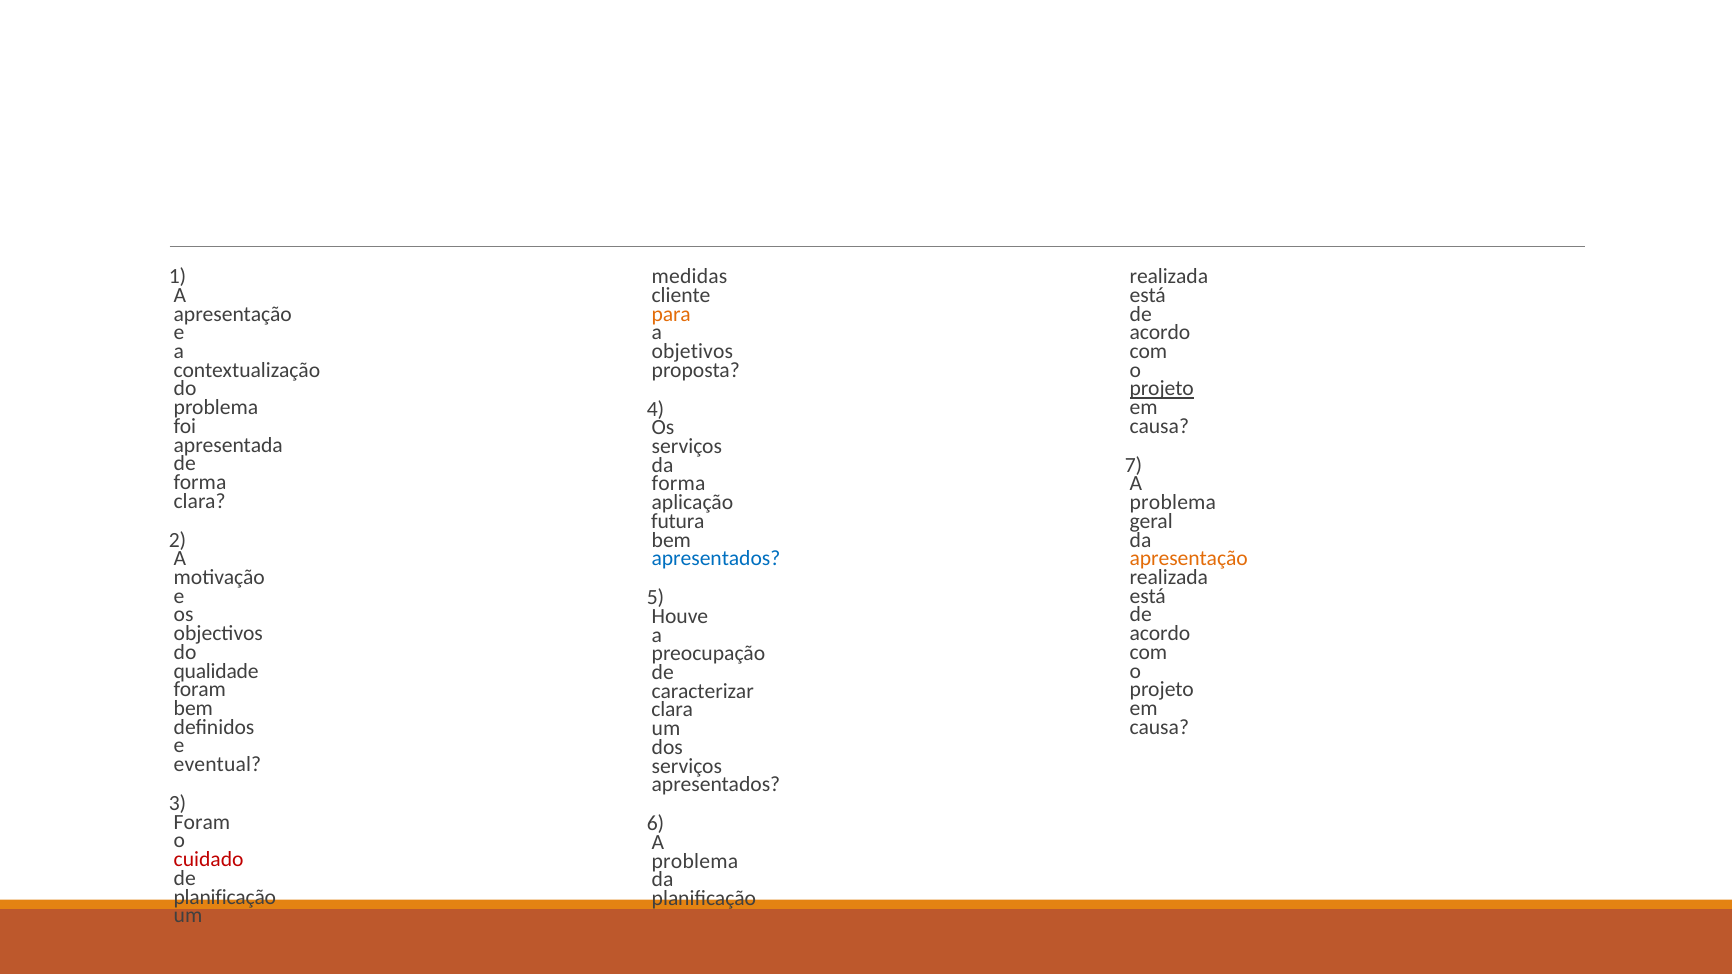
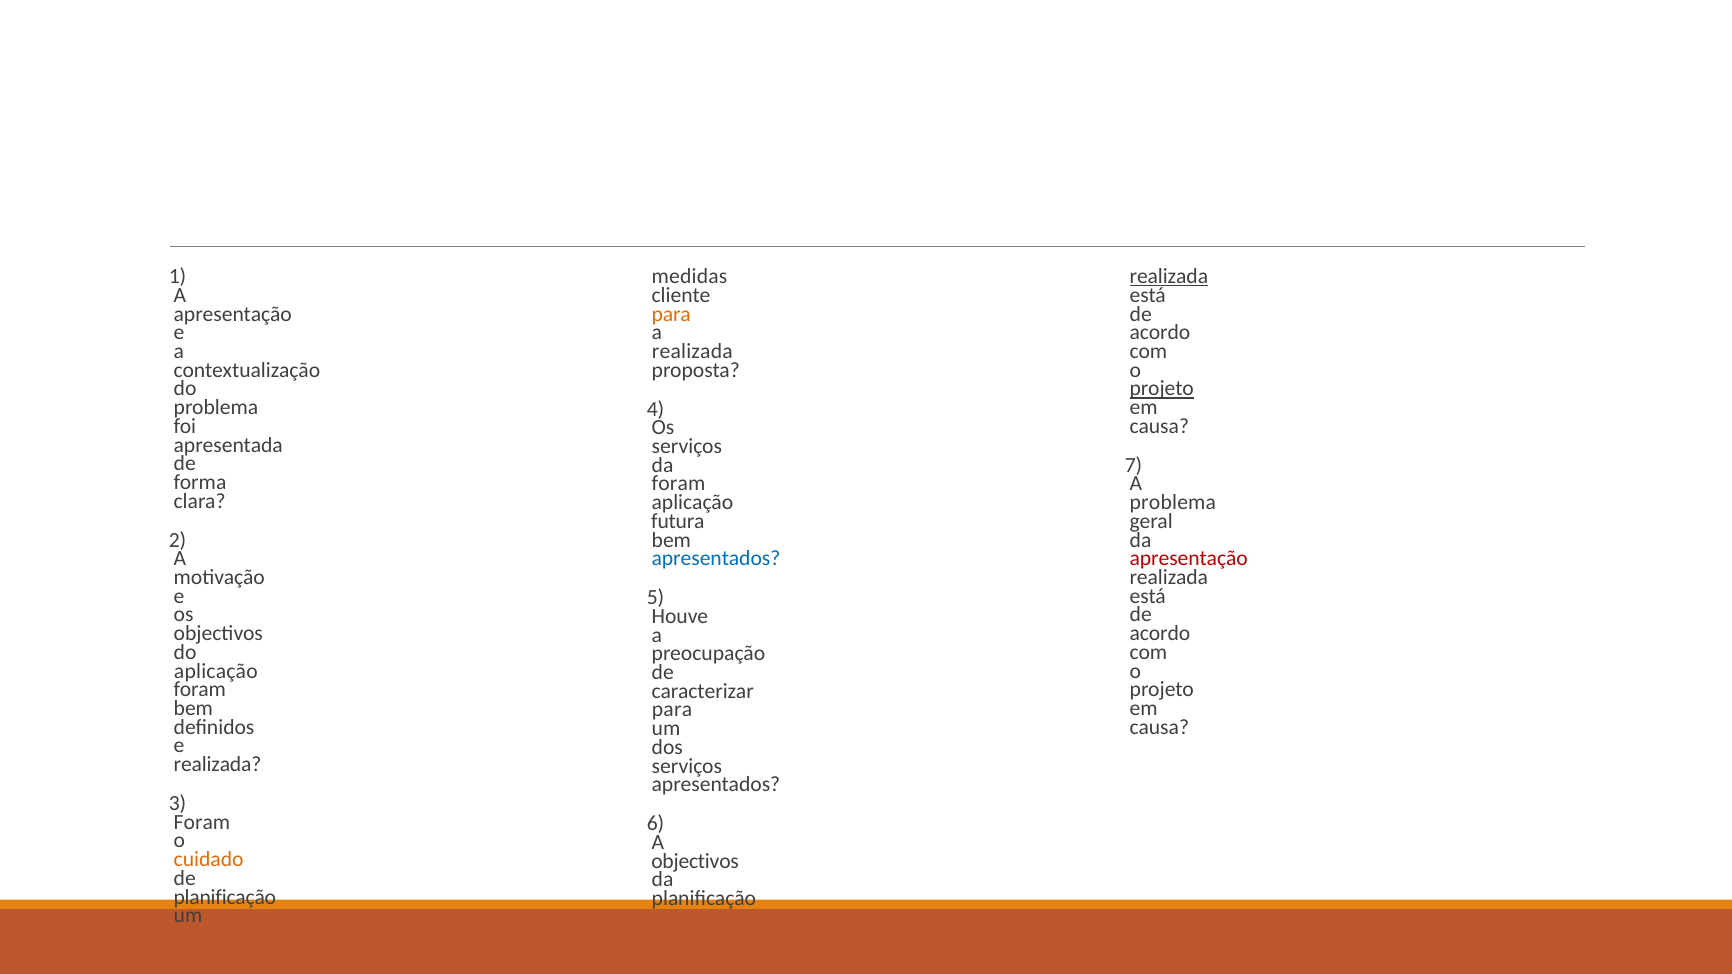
realizada underline: none -> present (1169, 277)
objetivos: objetivos -> realizada (692, 351)
forma: forma -> foram (679, 484)
apresentação colour: orange -> red (1189, 559)
qualidade: qualidade -> aplicação (216, 671)
clara: clara -> para (672, 710)
eventual: eventual -> realizada (218, 765)
cuidado colour: red -> orange (209, 860)
problema: problema -> objectivos (695, 861)
